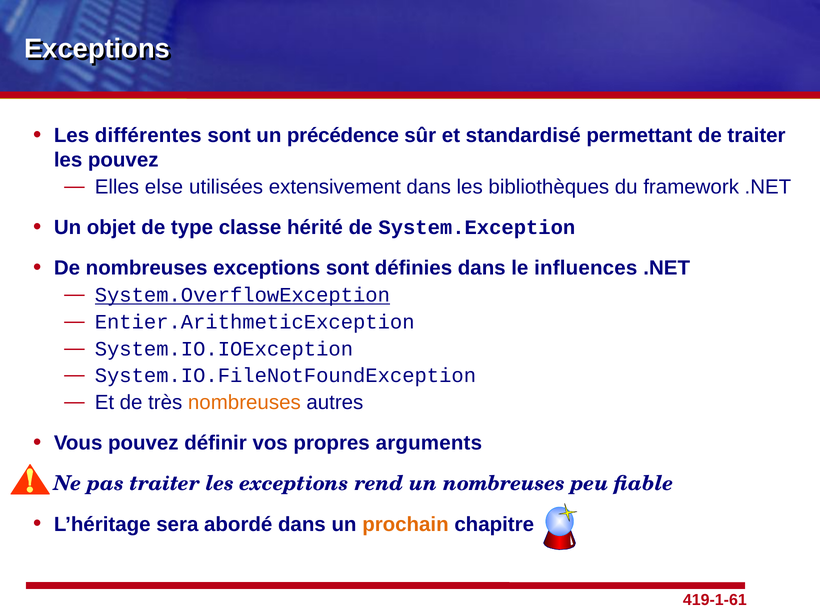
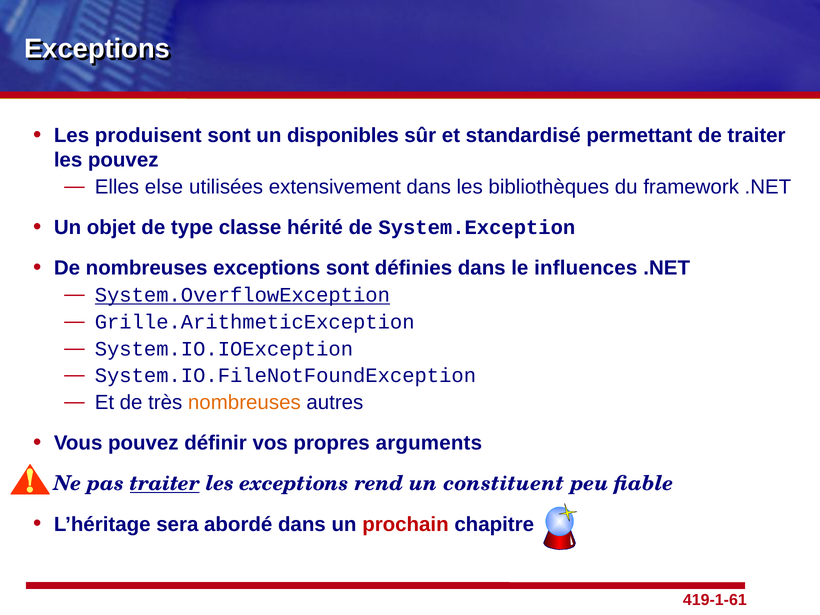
différentes: différentes -> produisent (148, 136)
précédence: précédence -> disponibles (343, 136)
Entier.ArithmeticException: Entier.ArithmeticException -> Grille.ArithmeticException (255, 322)
traiter underline: none -> present (165, 484)
un nombreuses: nombreuses -> constituent (504, 484)
prochain colour: orange -> red (405, 524)
